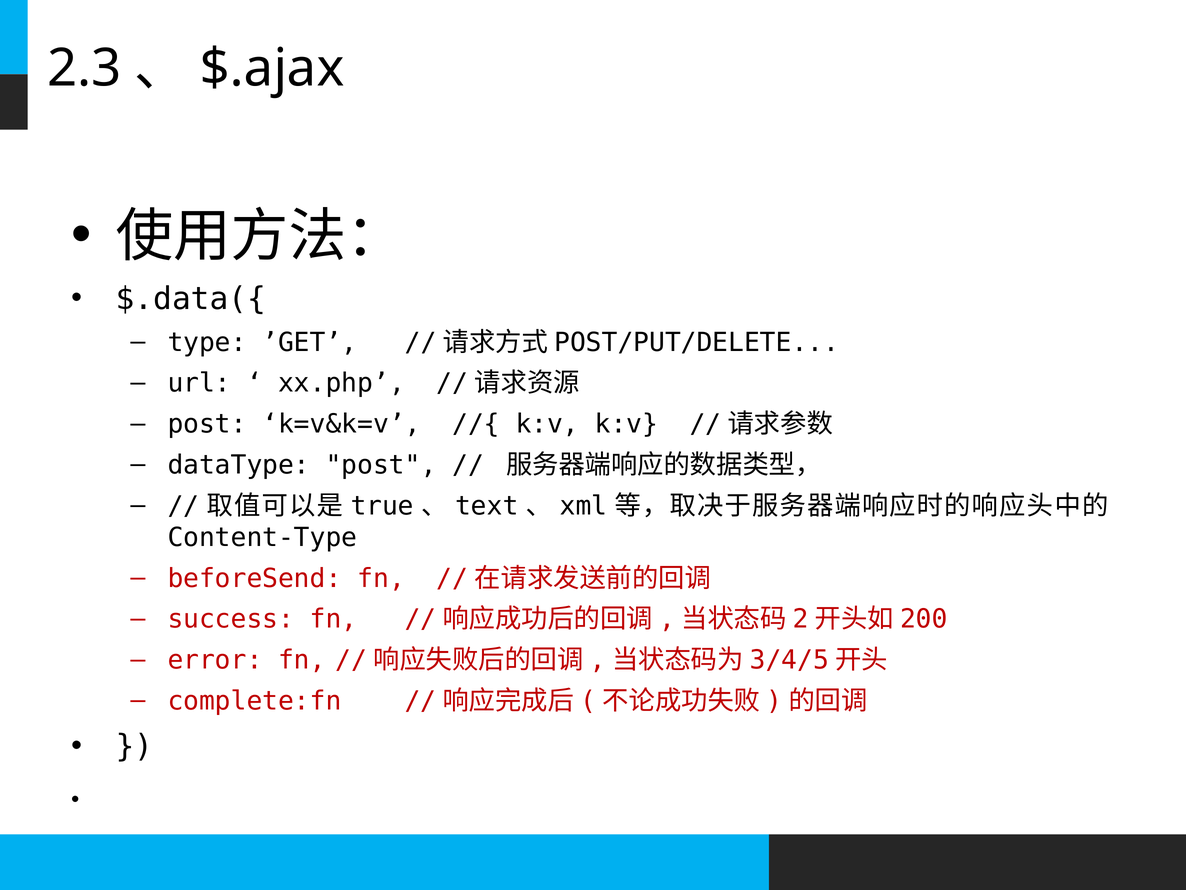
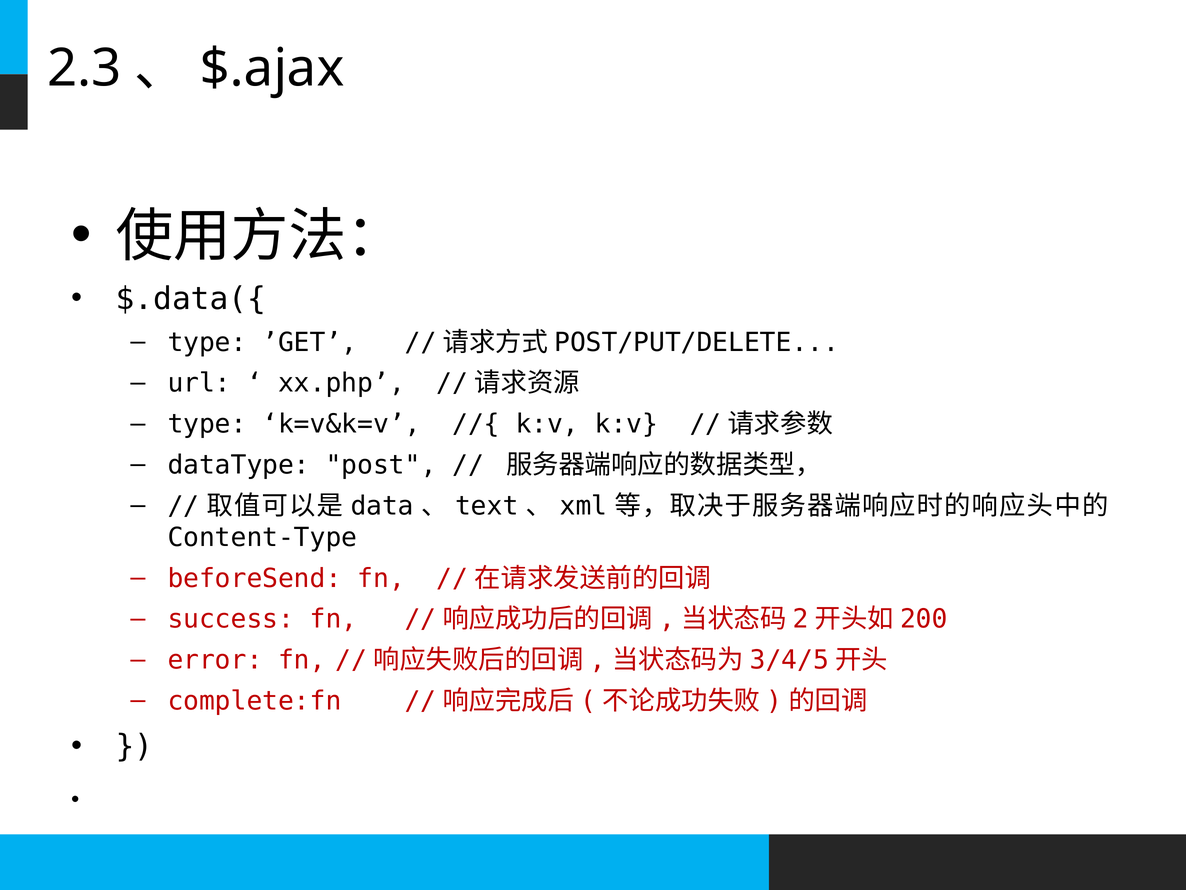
post: post -> type (207, 424)
true: true -> data (382, 506)
